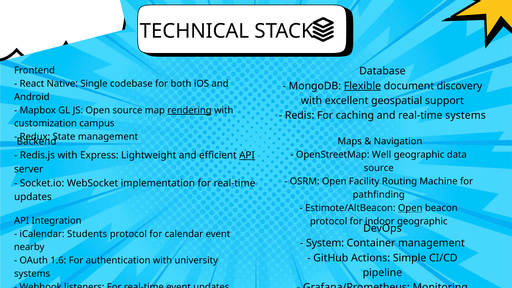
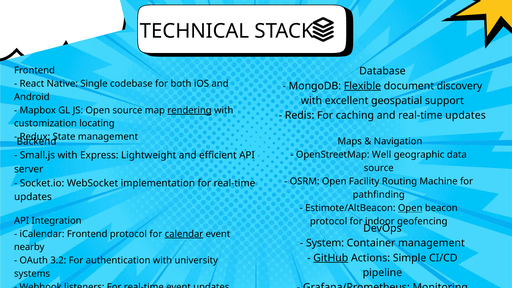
and real-time systems: systems -> updates (466, 115)
campus: campus -> locating (97, 124)
Redis.js: Redis.js -> Small.js (37, 155)
API underline: present -> none (247, 155)
indoor geographic: geographic -> geofencing (422, 221)
iCalendar Students: Students -> Frontend (87, 234)
calendar underline: none -> present (184, 234)
GitHub underline: none -> present (331, 258)
1.6: 1.6 -> 3.2 (58, 260)
